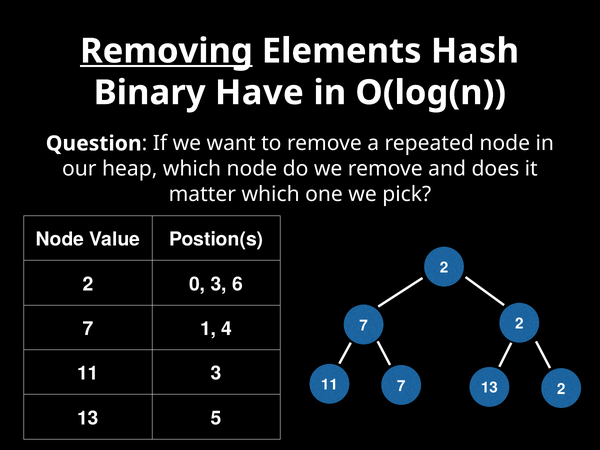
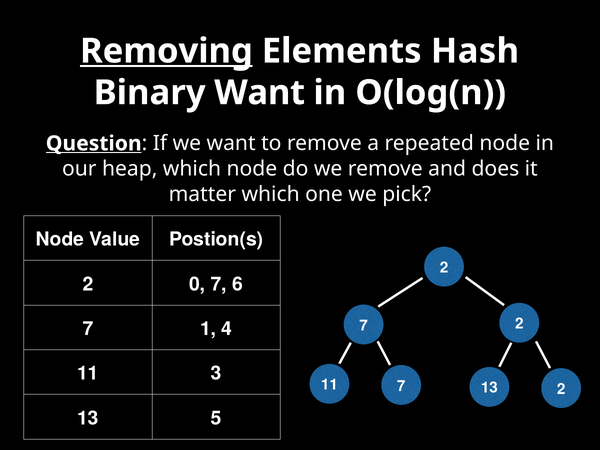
Binary Have: Have -> Want (260, 93)
Question underline: none -> present (94, 144)
0 3: 3 -> 7 (219, 284)
